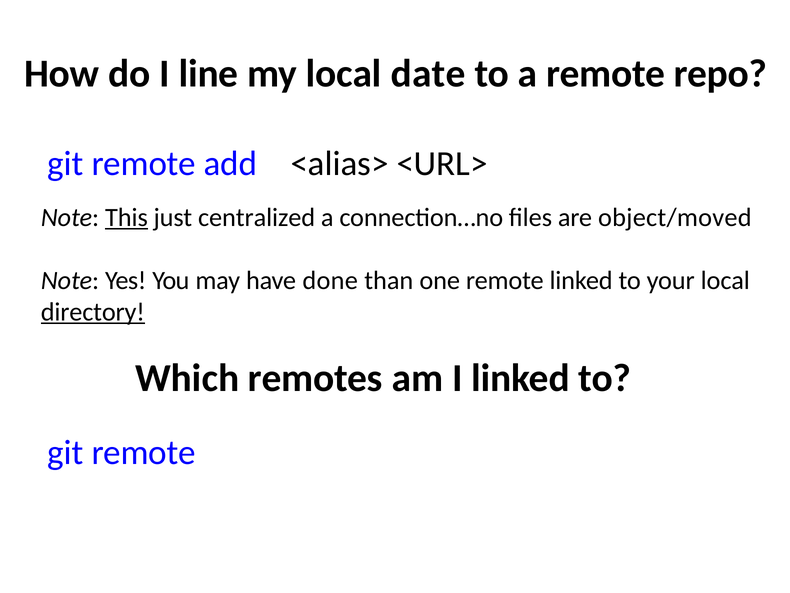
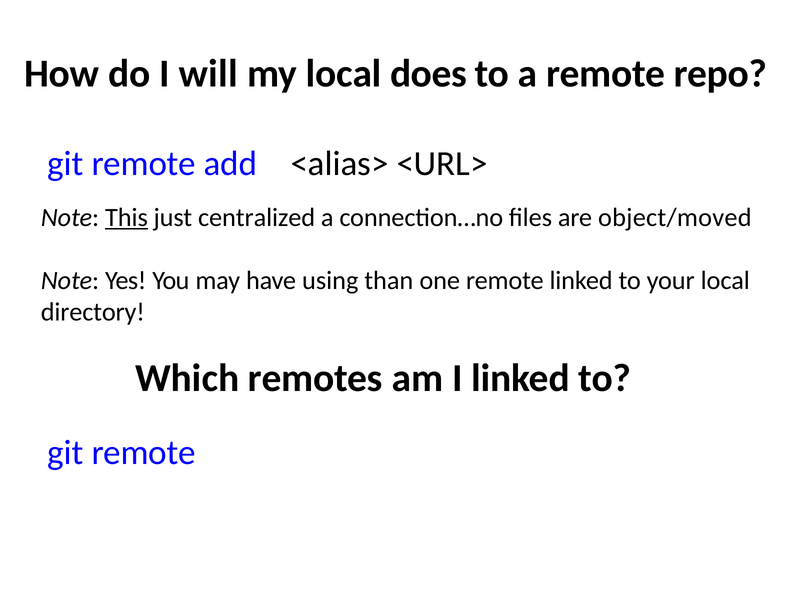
line: line -> will (208, 73)
date: date -> does (428, 73)
done: done -> using (330, 280)
directory underline: present -> none (93, 312)
